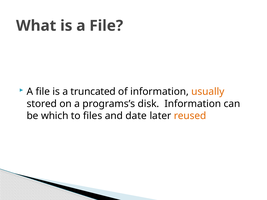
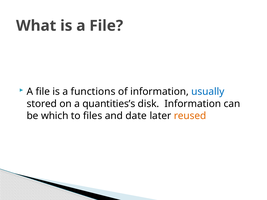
truncated: truncated -> functions (93, 92)
usually colour: orange -> blue (208, 92)
programs’s: programs’s -> quantities’s (109, 104)
